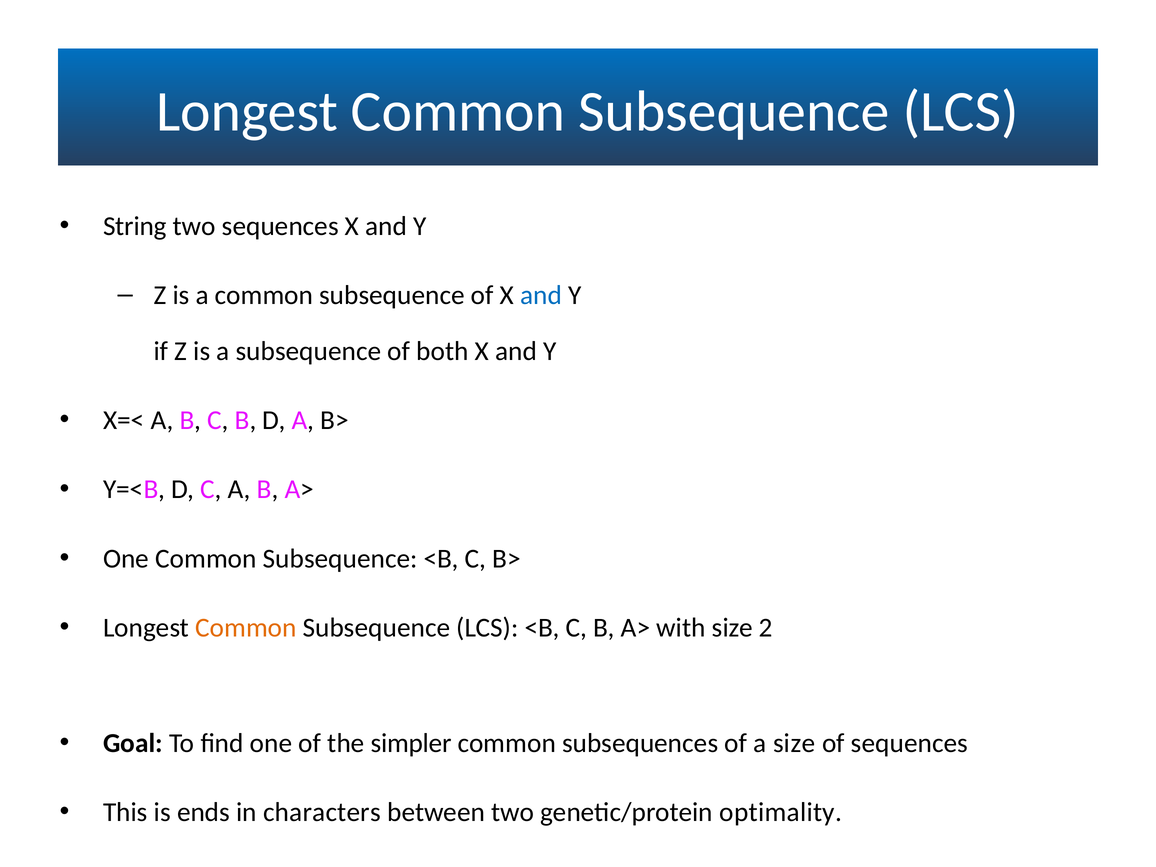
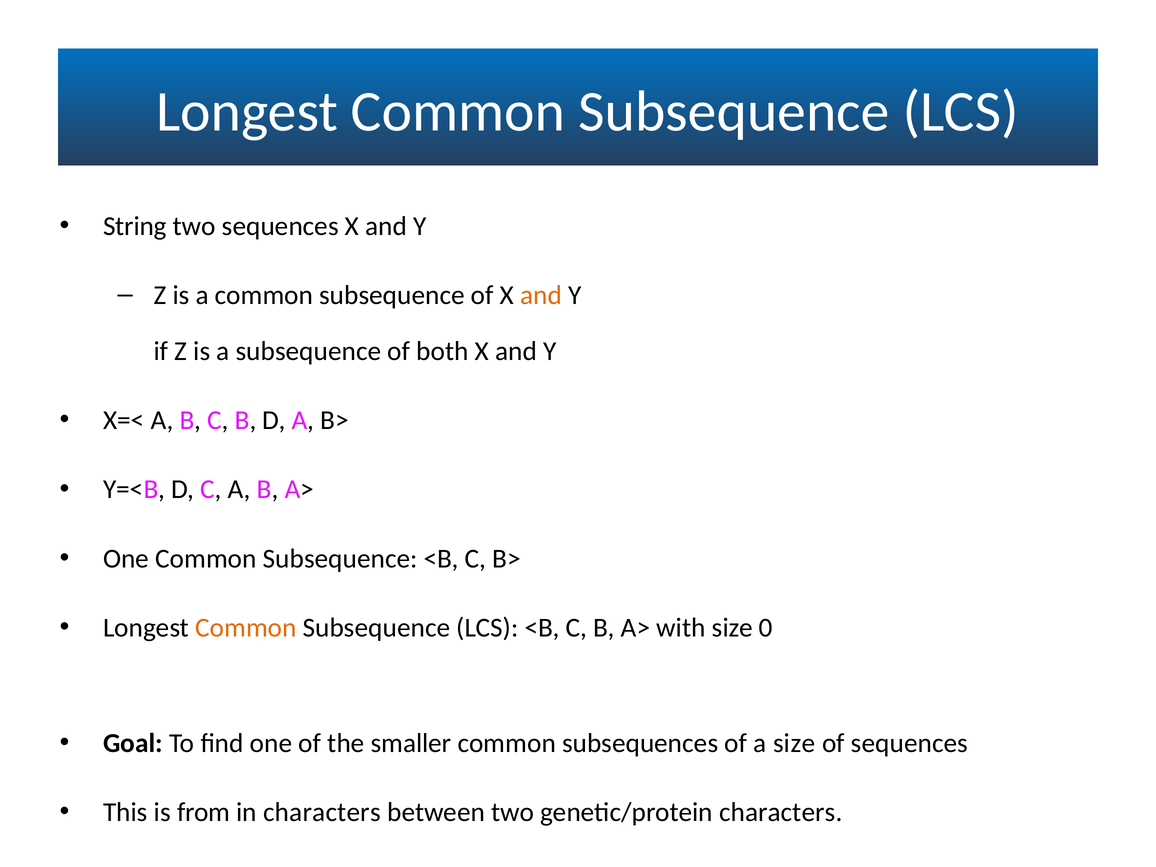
and colour: blue -> orange (541, 295)
2: 2 -> 0 (766, 628)
simpler: simpler -> smaller (411, 743)
ends: ends -> from (204, 812)
genetic/protein optimality: optimality -> characters (781, 812)
